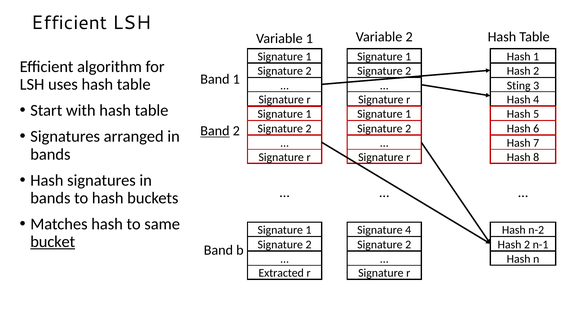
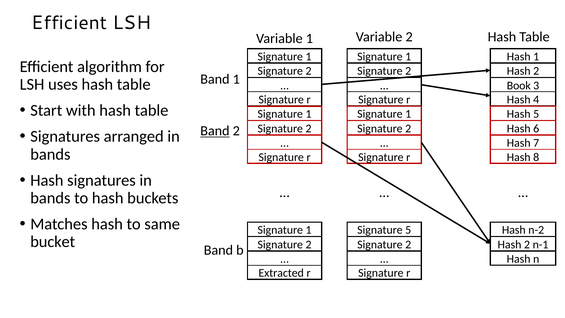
Sting: Sting -> Book (519, 85)
Signature 4: 4 -> 5 (408, 230)
bucket underline: present -> none (53, 242)
